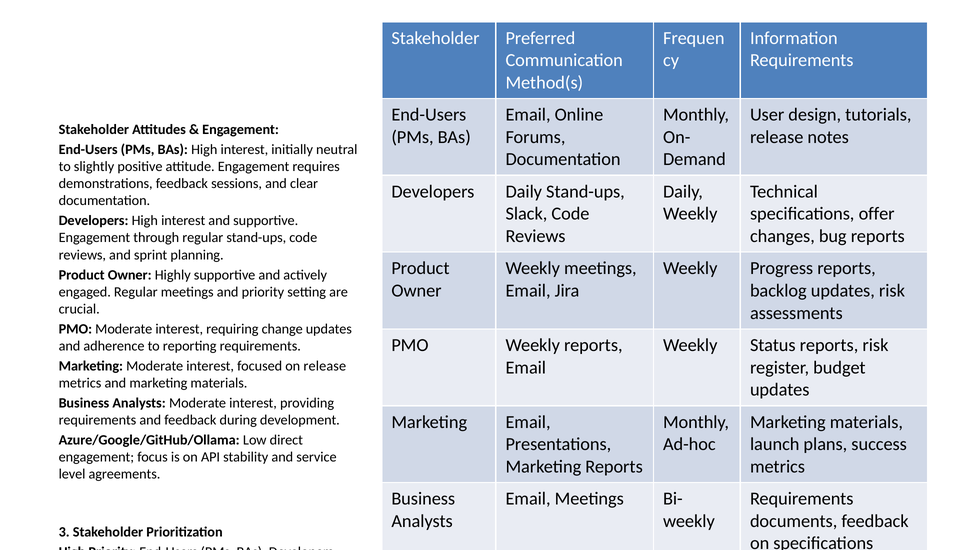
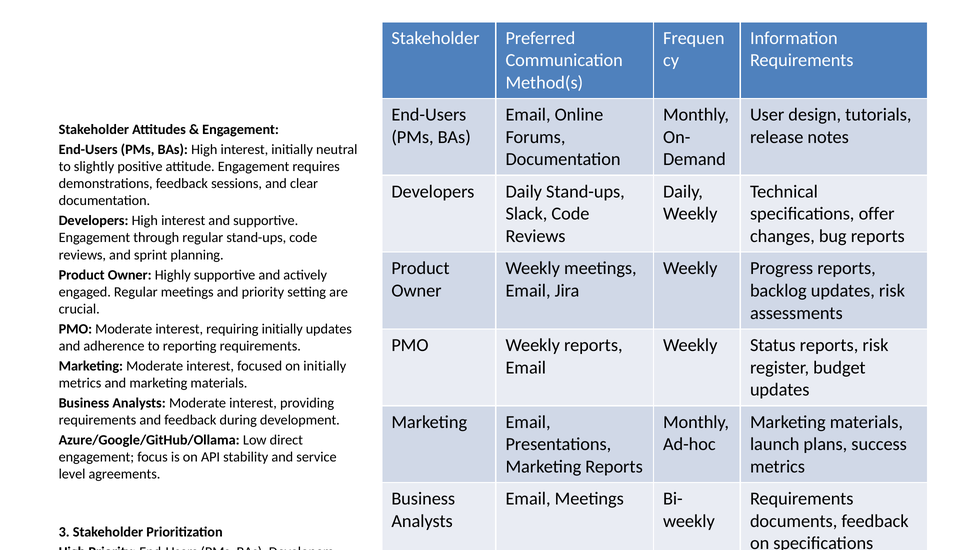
requiring change: change -> initially (282, 329)
on release: release -> initially (325, 366)
